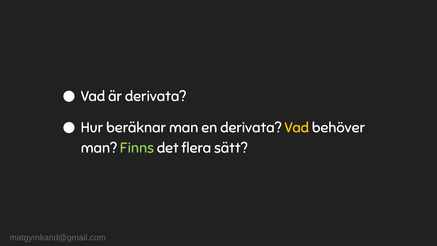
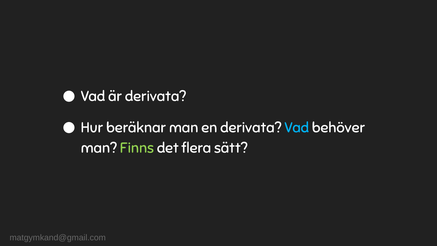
Vad colour: yellow -> light blue (297, 128)
